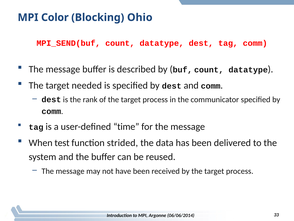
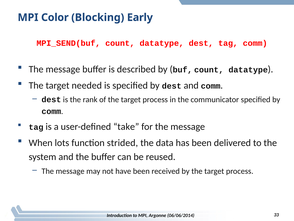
Ohio: Ohio -> Early (140, 17)
time: time -> take (126, 126)
test: test -> lots (62, 142)
